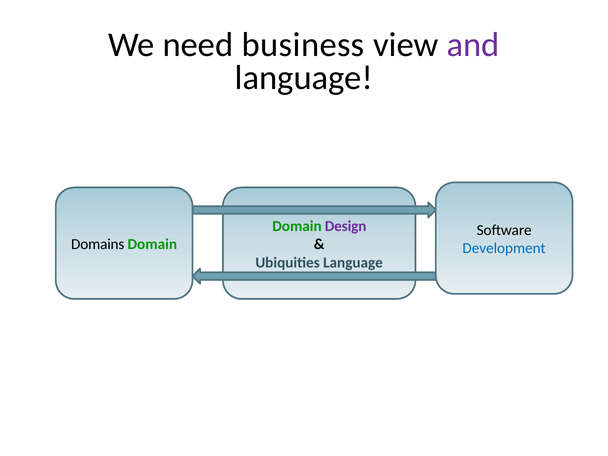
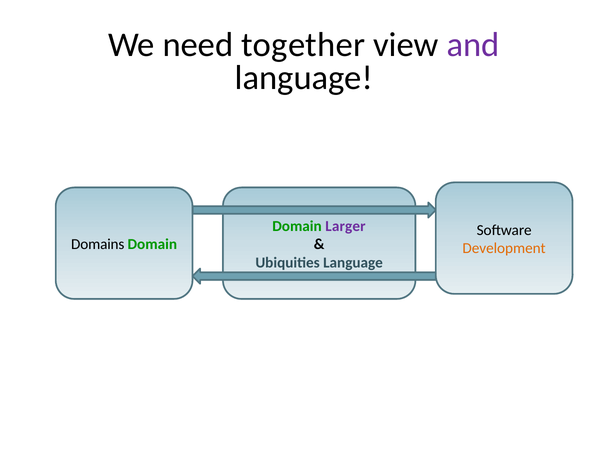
business: business -> together (303, 45)
Design: Design -> Larger (345, 226)
Development colour: blue -> orange (504, 248)
